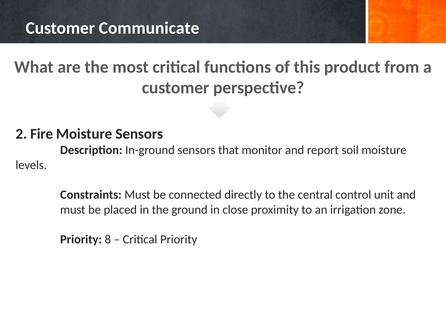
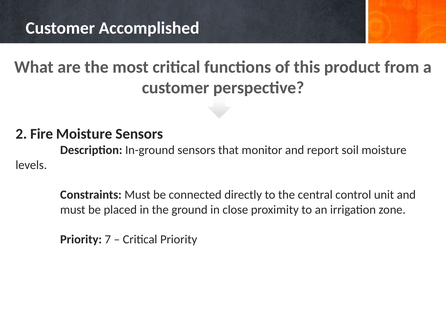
Communicate: Communicate -> Accomplished (149, 28)
8: 8 -> 7 (108, 239)
